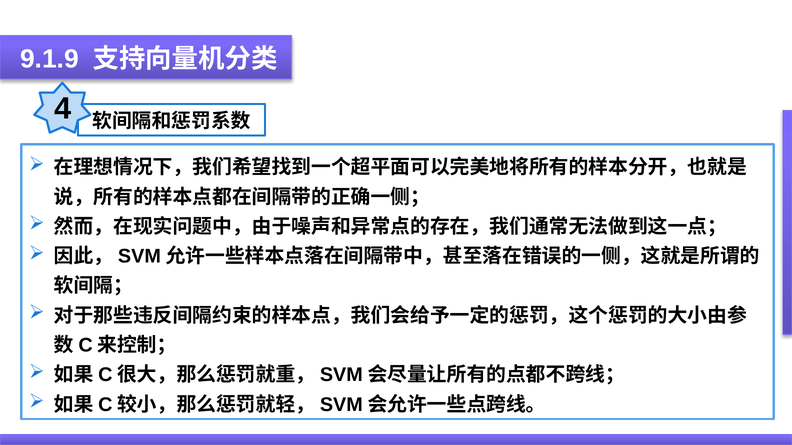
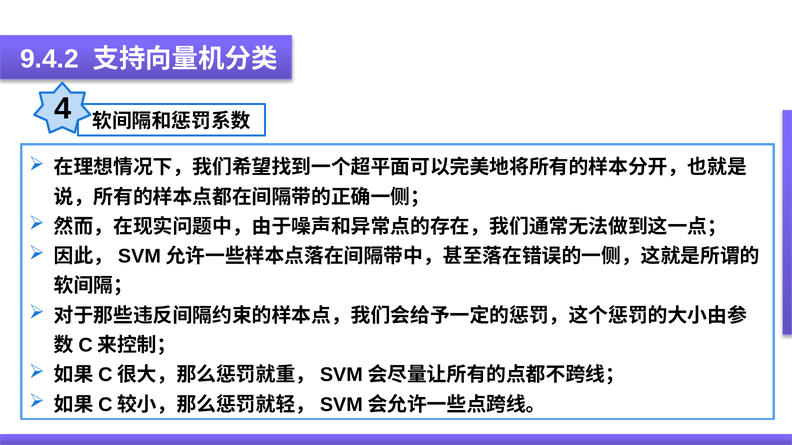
9.1.9: 9.1.9 -> 9.4.2 (50, 59)
